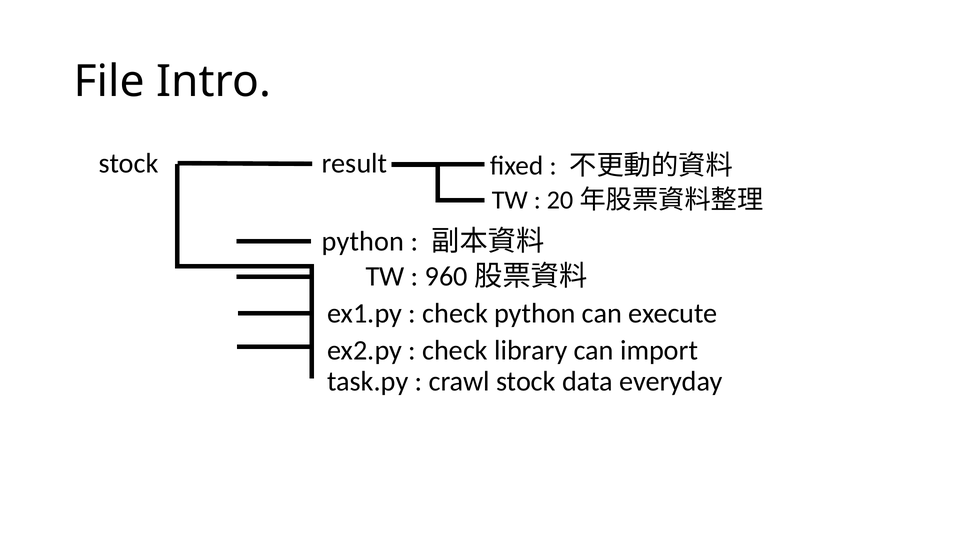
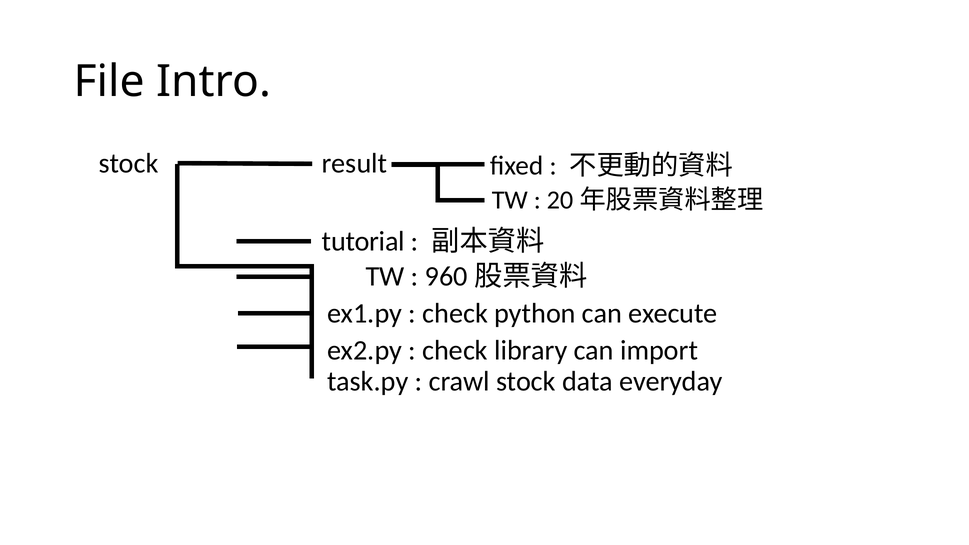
python: python -> tutorial (363, 242)
